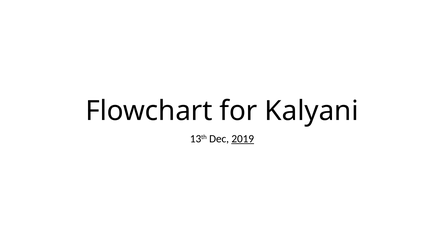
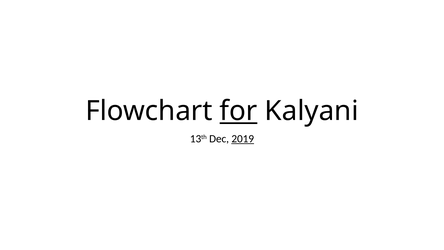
for underline: none -> present (239, 111)
